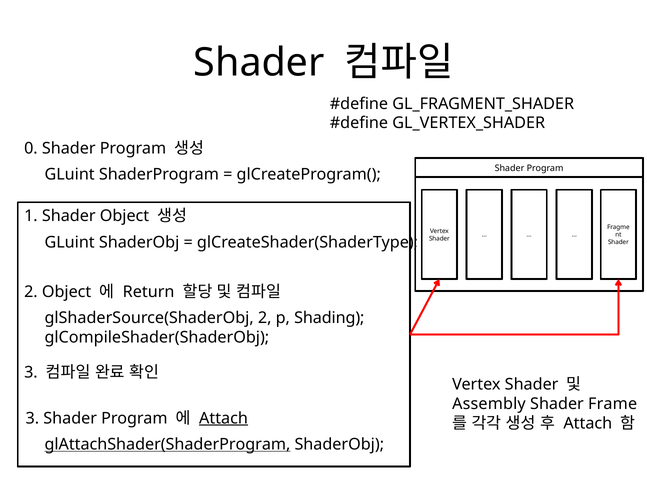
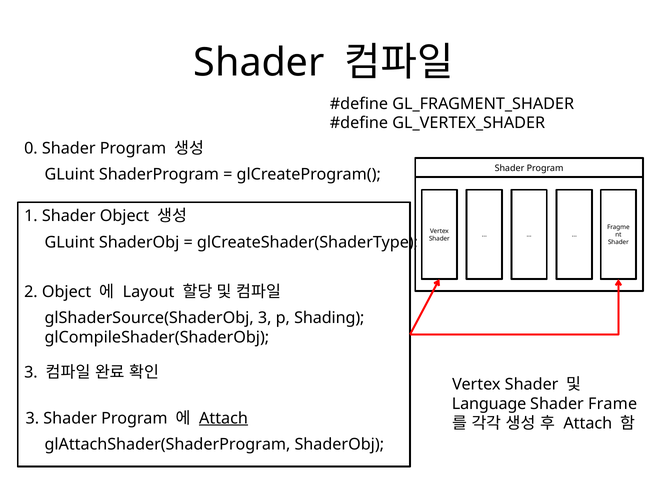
Return: Return -> Layout (149, 292)
glShaderSource(ShaderObj 2: 2 -> 3 (265, 318)
Assembly: Assembly -> Language (489, 404)
glAttachShader(ShaderProgram underline: present -> none (167, 445)
